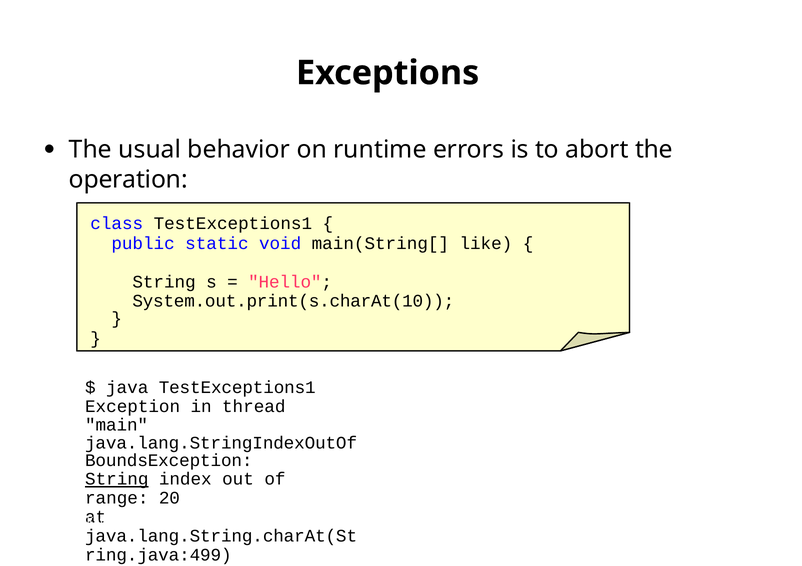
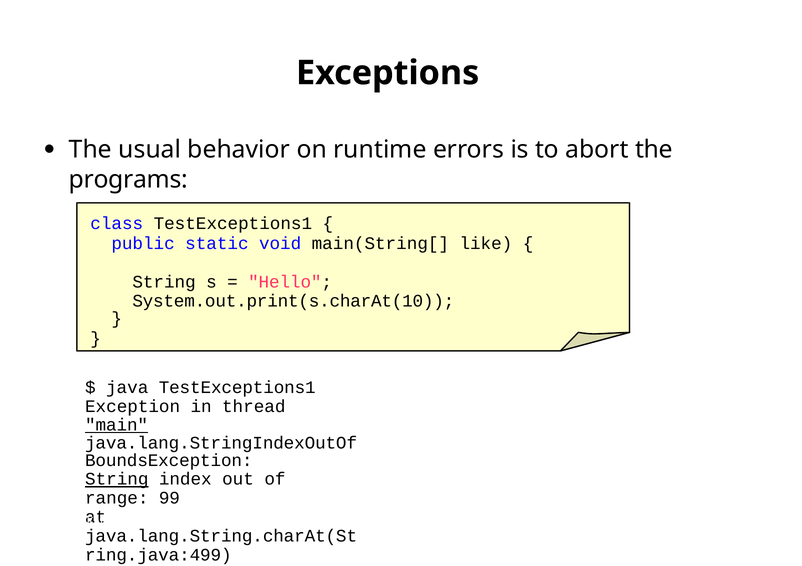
operation: operation -> programs (128, 180)
main underline: none -> present (117, 426)
20: 20 -> 99 (169, 499)
